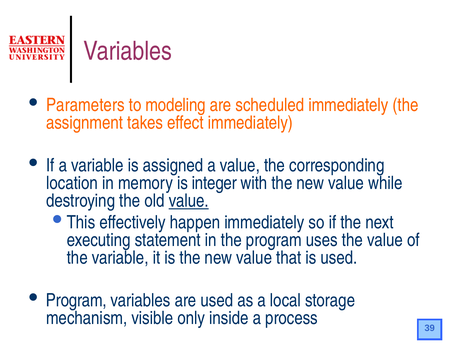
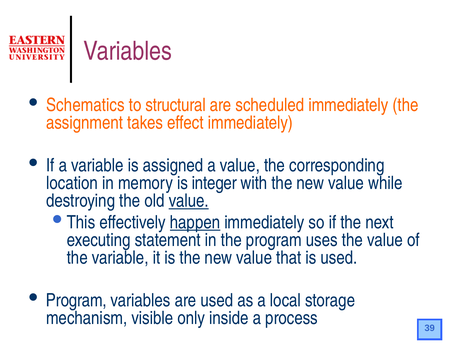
Parameters: Parameters -> Schematics (85, 105)
modeling: modeling -> structural (176, 105)
happen underline: none -> present (195, 222)
